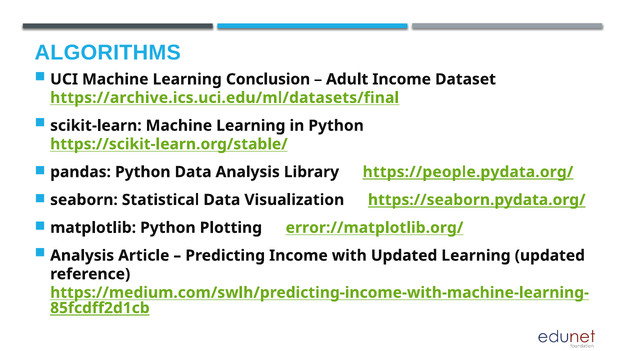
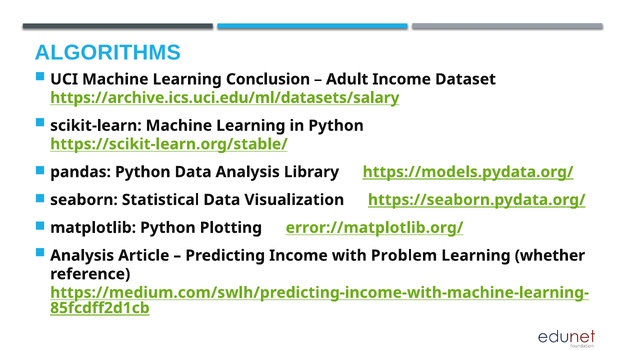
https://archive.ics.uci.edu/ml/datasets/final: https://archive.ics.uci.edu/ml/datasets/final -> https://archive.ics.uci.edu/ml/datasets/salary (225, 98)
https://people.pydata.org/: https://people.pydata.org/ -> https://models.pydata.org/ (468, 172)
with Updated: Updated -> Problem (404, 256)
Learning updated: updated -> whether (550, 256)
